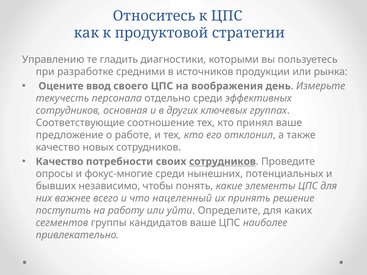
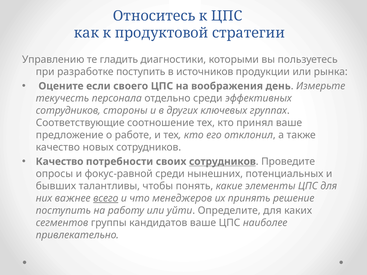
разработке средними: средними -> поступить (141, 72)
ввод: ввод -> если (98, 86)
основная: основная -> стороны (125, 111)
фокус-многие: фокус-многие -> фокус-равной (119, 174)
независимо: независимо -> талантливы (109, 186)
всего underline: none -> present (106, 198)
нацеленный: нацеленный -> менеджеров (182, 198)
